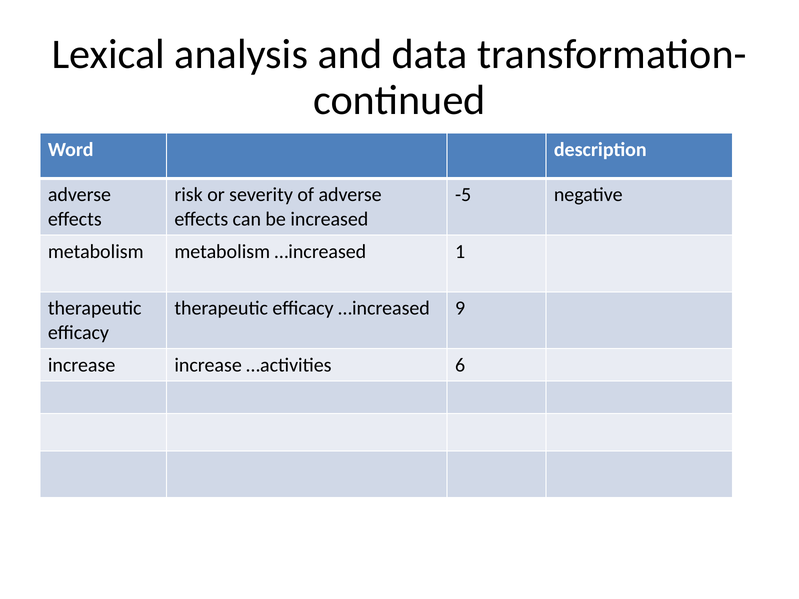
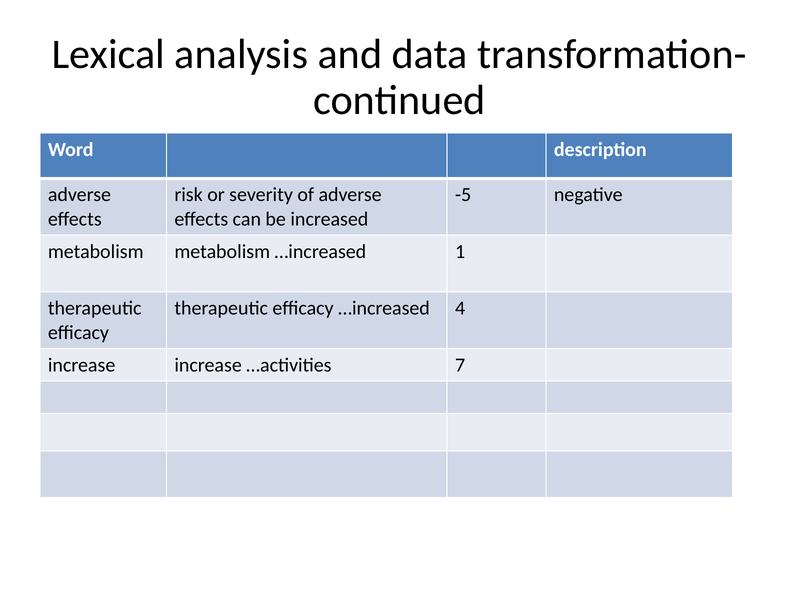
9: 9 -> 4 (460, 308)
6: 6 -> 7 (460, 365)
